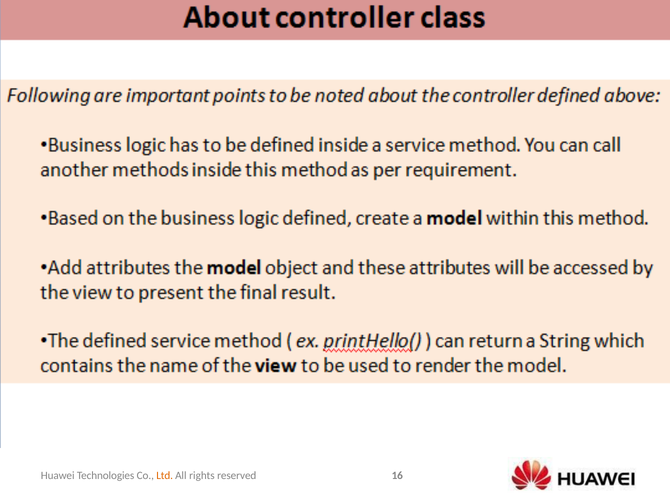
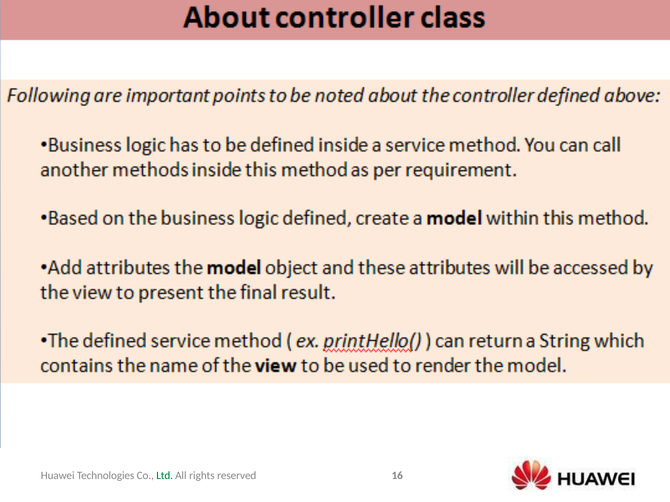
Ltd colour: orange -> green (165, 476)
